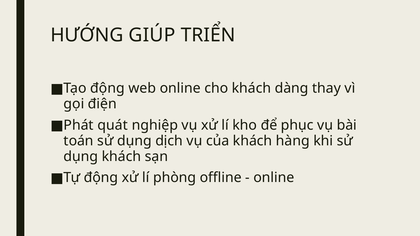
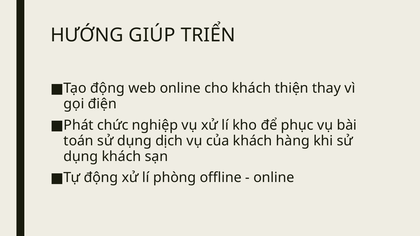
dàng: dàng -> thiện (292, 88)
quát: quát -> chức (113, 125)
